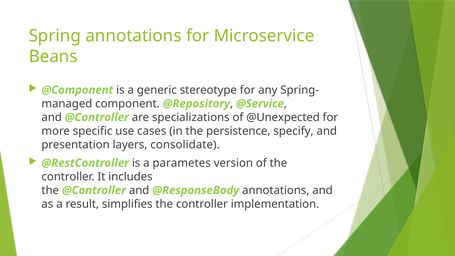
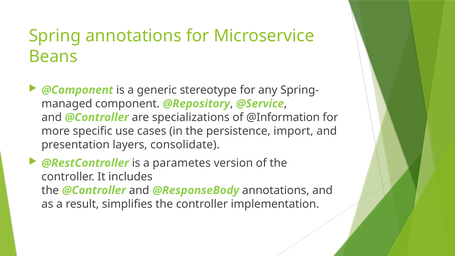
@Unexpected: @Unexpected -> @Information (283, 117)
specify: specify -> import (293, 131)
